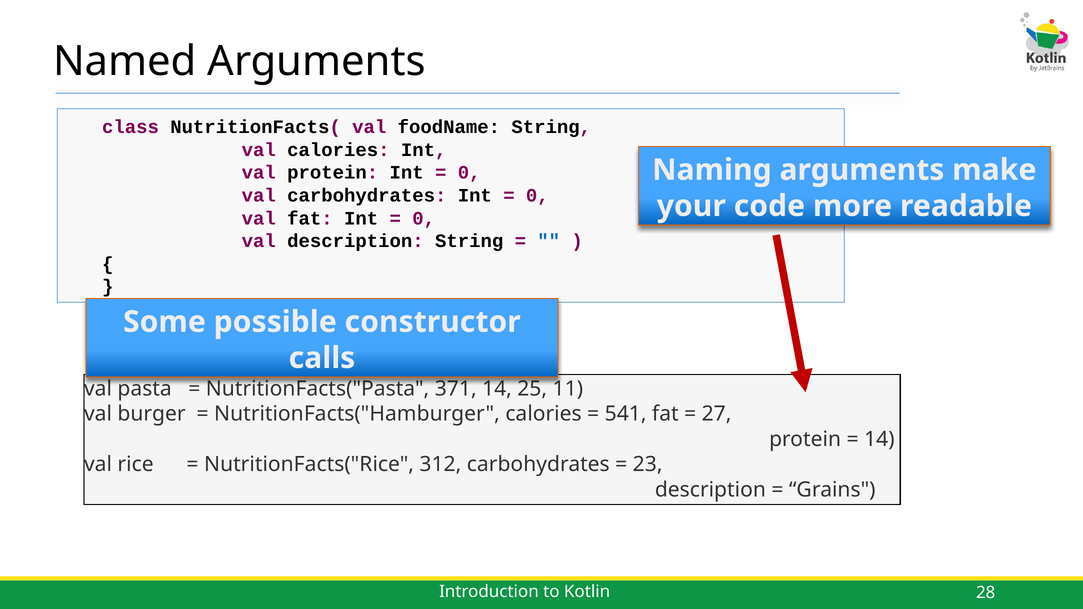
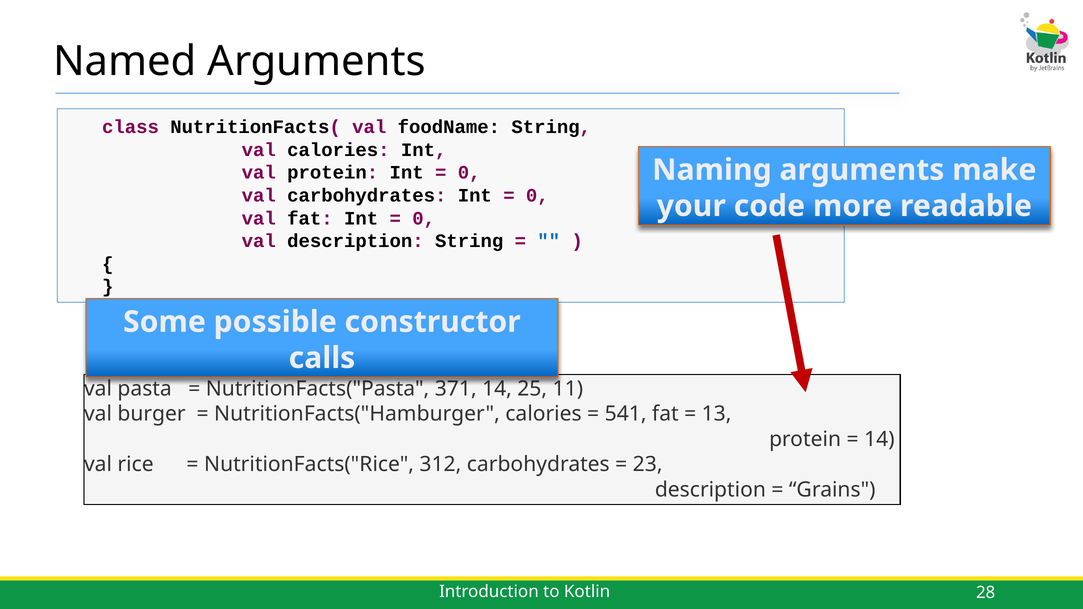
27: 27 -> 13 (717, 414)
